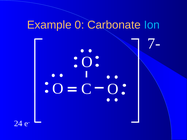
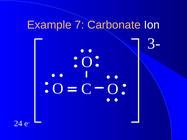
0: 0 -> 7 (79, 25)
Ion colour: light blue -> white (152, 25)
7-: 7- -> 3- (154, 44)
